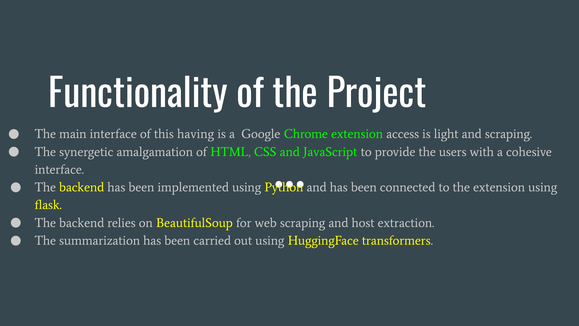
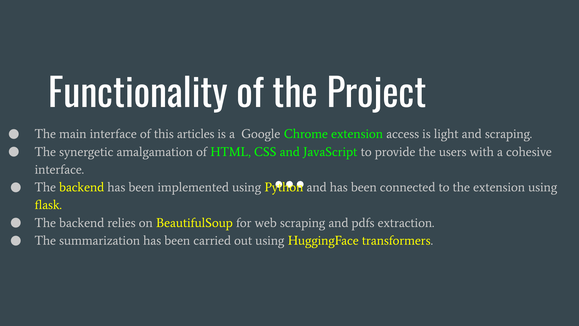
having: having -> articles (196, 134)
host: host -> pdfs (363, 223)
